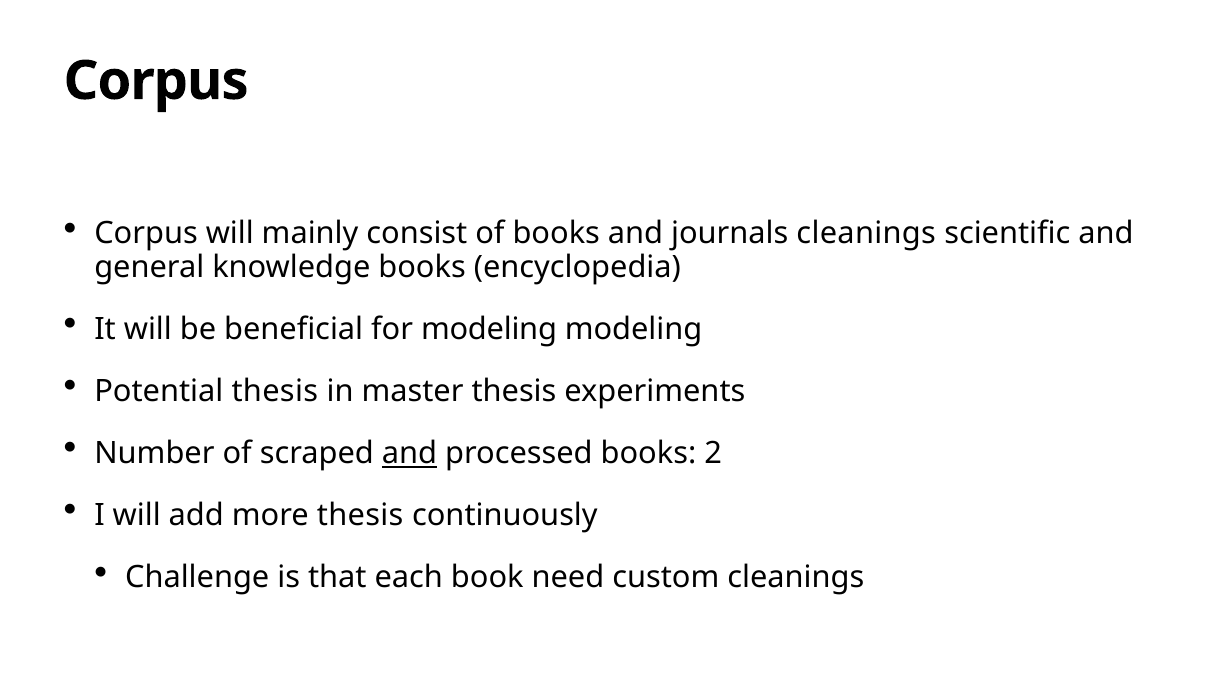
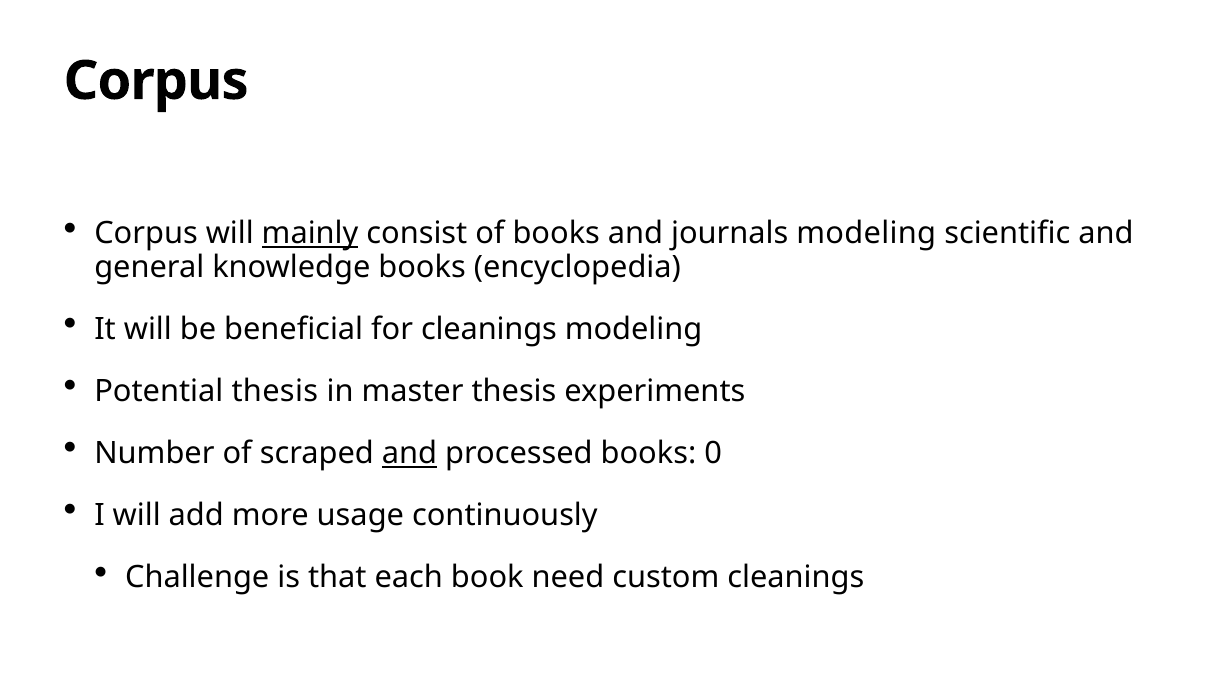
mainly underline: none -> present (310, 234)
journals cleanings: cleanings -> modeling (866, 234)
for modeling: modeling -> cleanings (489, 329)
2: 2 -> 0 (713, 453)
more thesis: thesis -> usage (360, 516)
